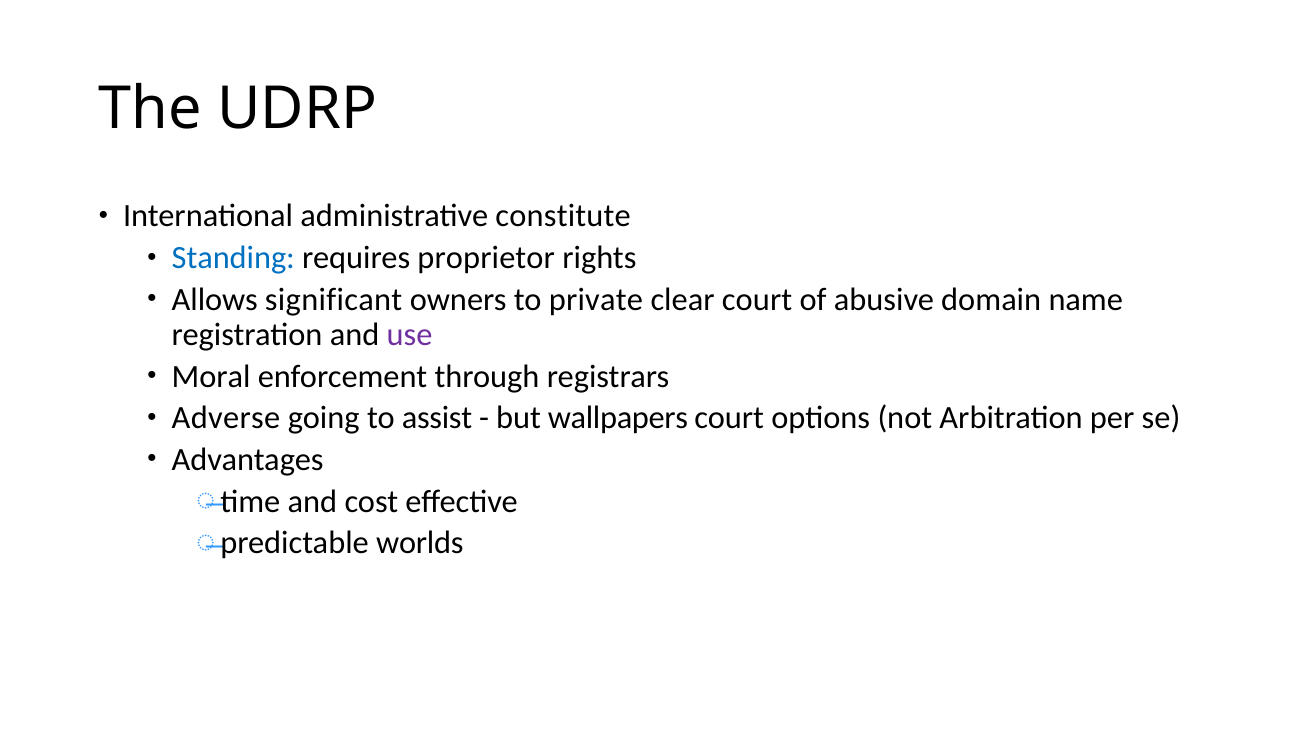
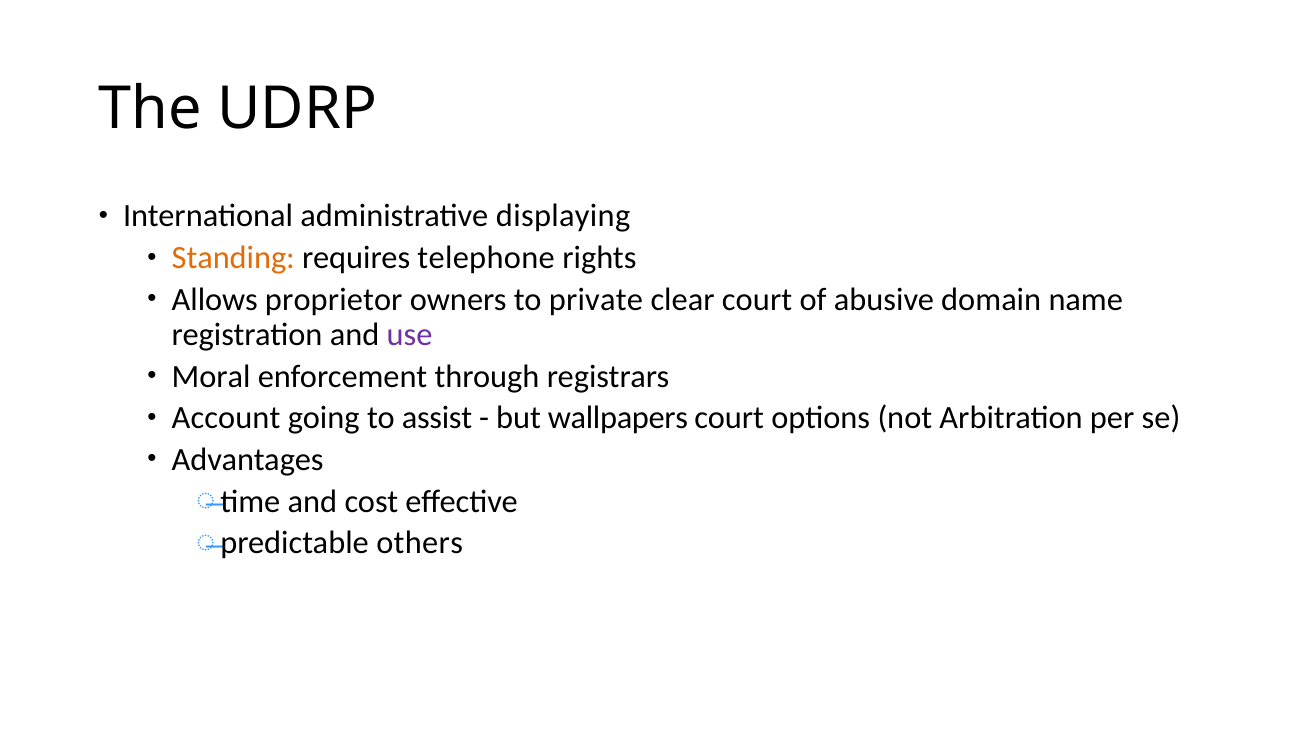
constitute: constitute -> displaying (563, 216)
Standing colour: blue -> orange (233, 258)
proprietor: proprietor -> telephone (486, 258)
significant: significant -> proprietor (334, 300)
Adverse: Adverse -> Account (226, 418)
worlds: worlds -> others (420, 543)
